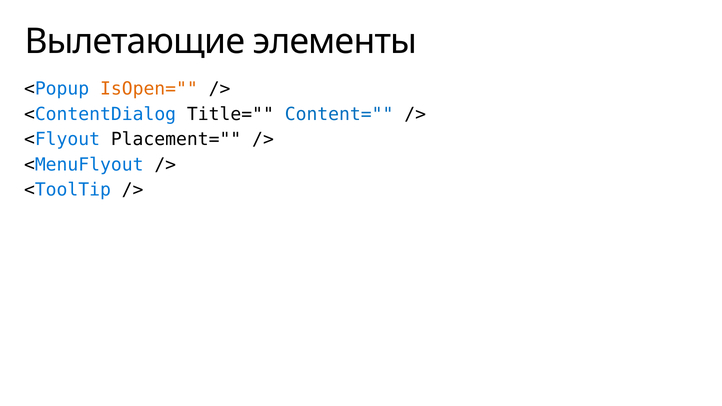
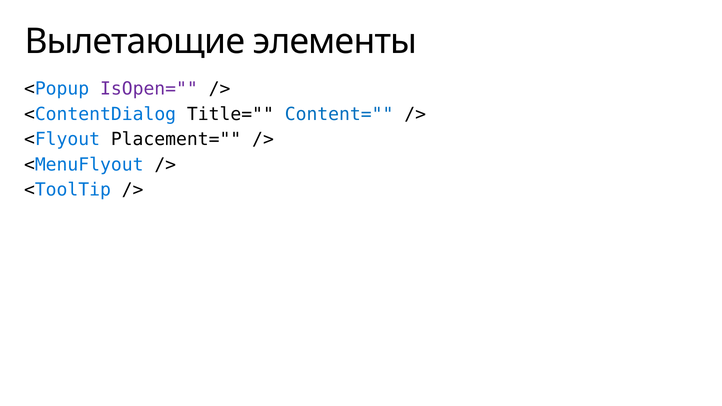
IsOpen= colour: orange -> purple (149, 89)
